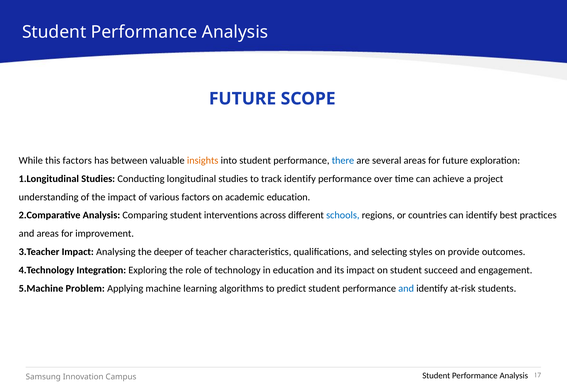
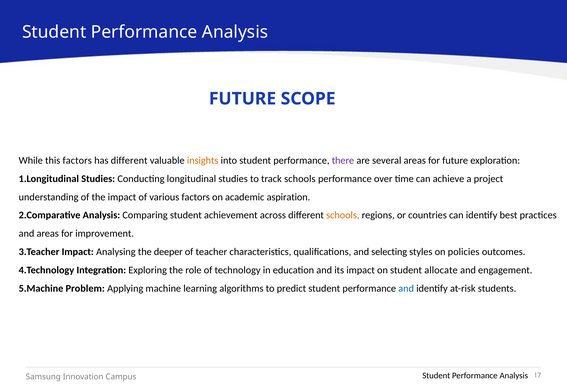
has between: between -> different (129, 161)
there colour: blue -> purple (343, 161)
track identify: identify -> schools (300, 179)
academic education: education -> aspiration (288, 197)
interventions: interventions -> achievement (231, 216)
schools colour: blue -> orange (343, 216)
provide: provide -> policies (464, 252)
succeed: succeed -> allocate (441, 271)
